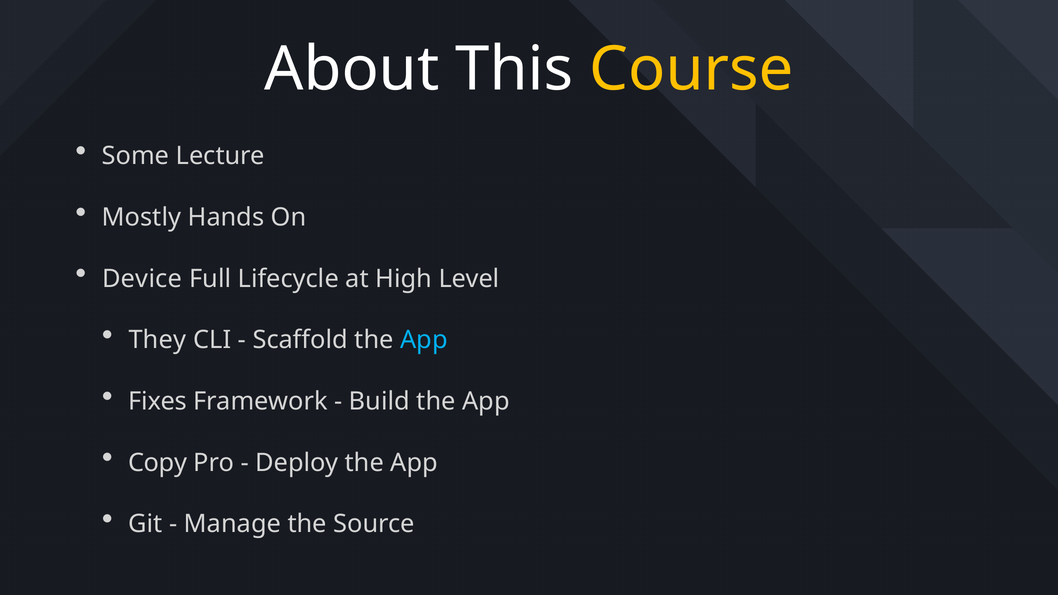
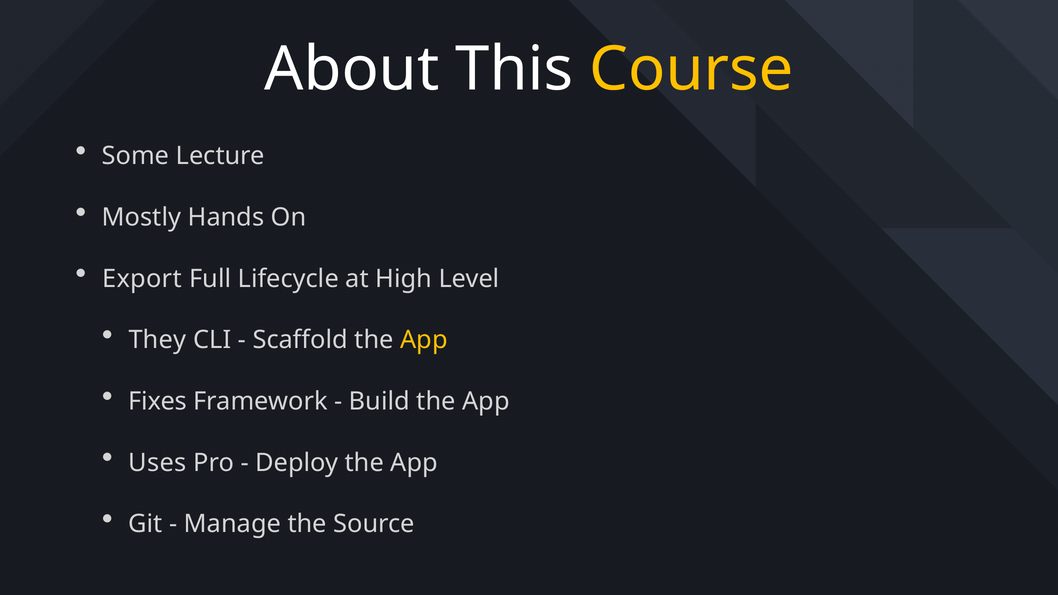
Device: Device -> Export (142, 279)
App colour: light blue -> yellow (424, 340)
Copy: Copy -> Uses (157, 463)
